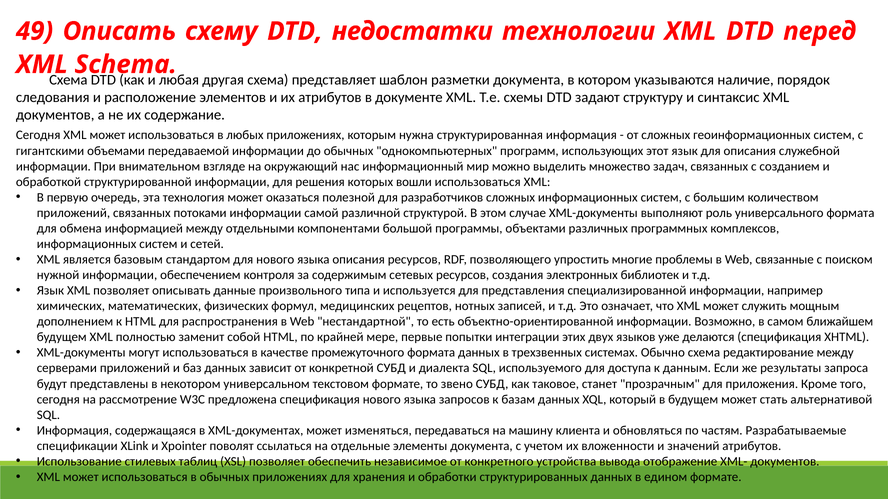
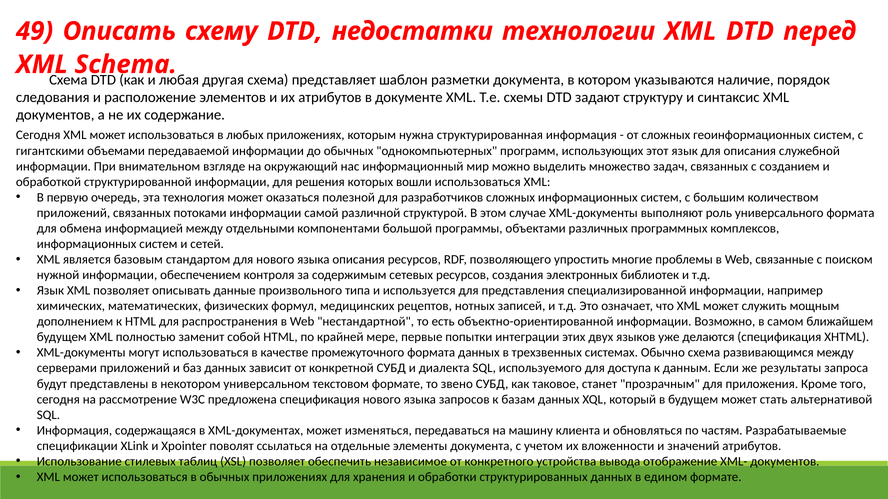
редактирование: редактирование -> развивающимся (768, 353)
